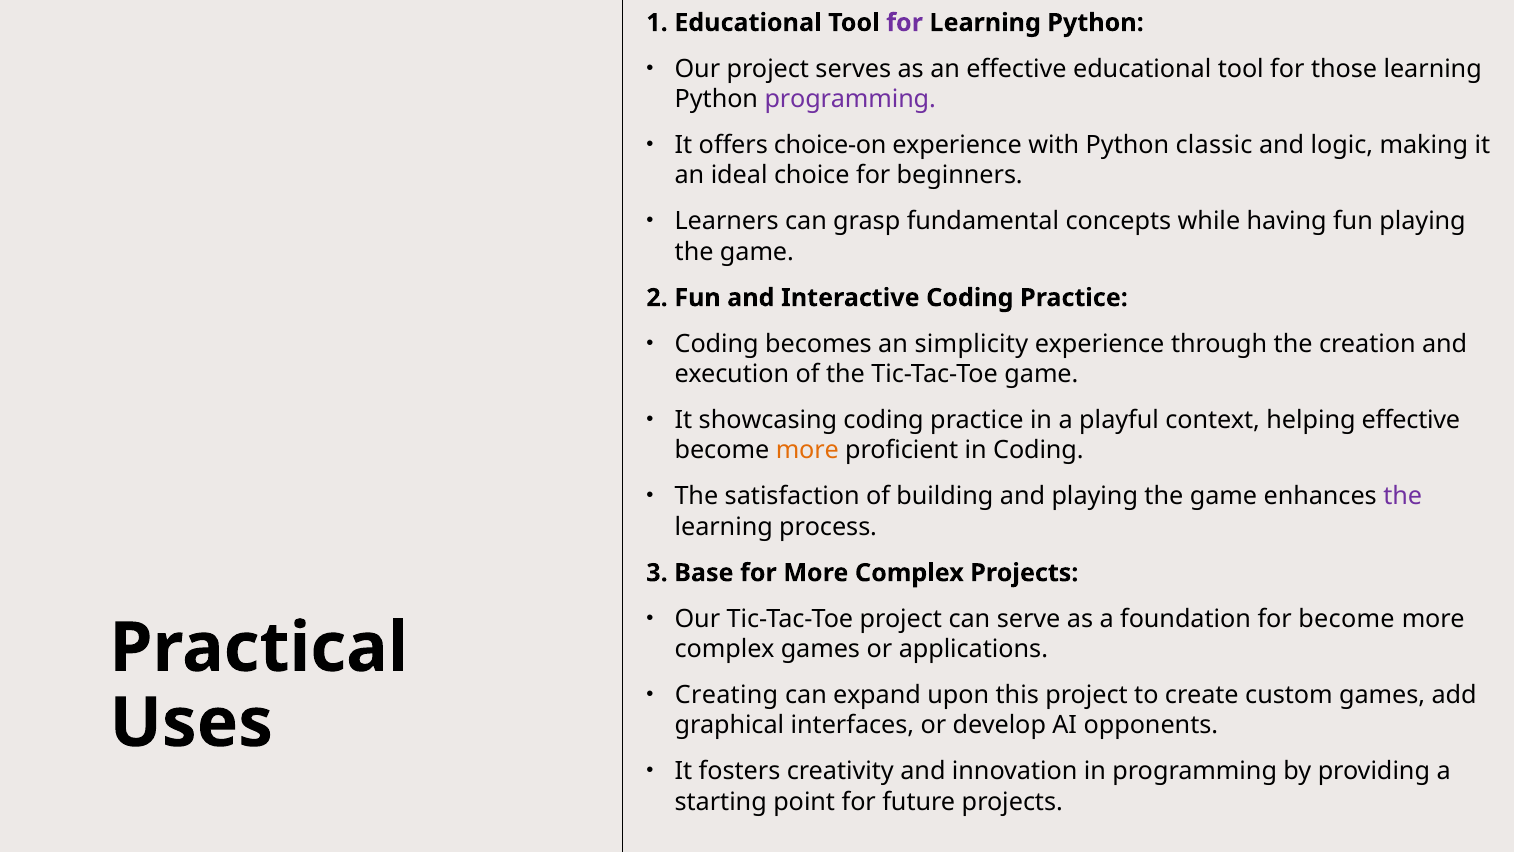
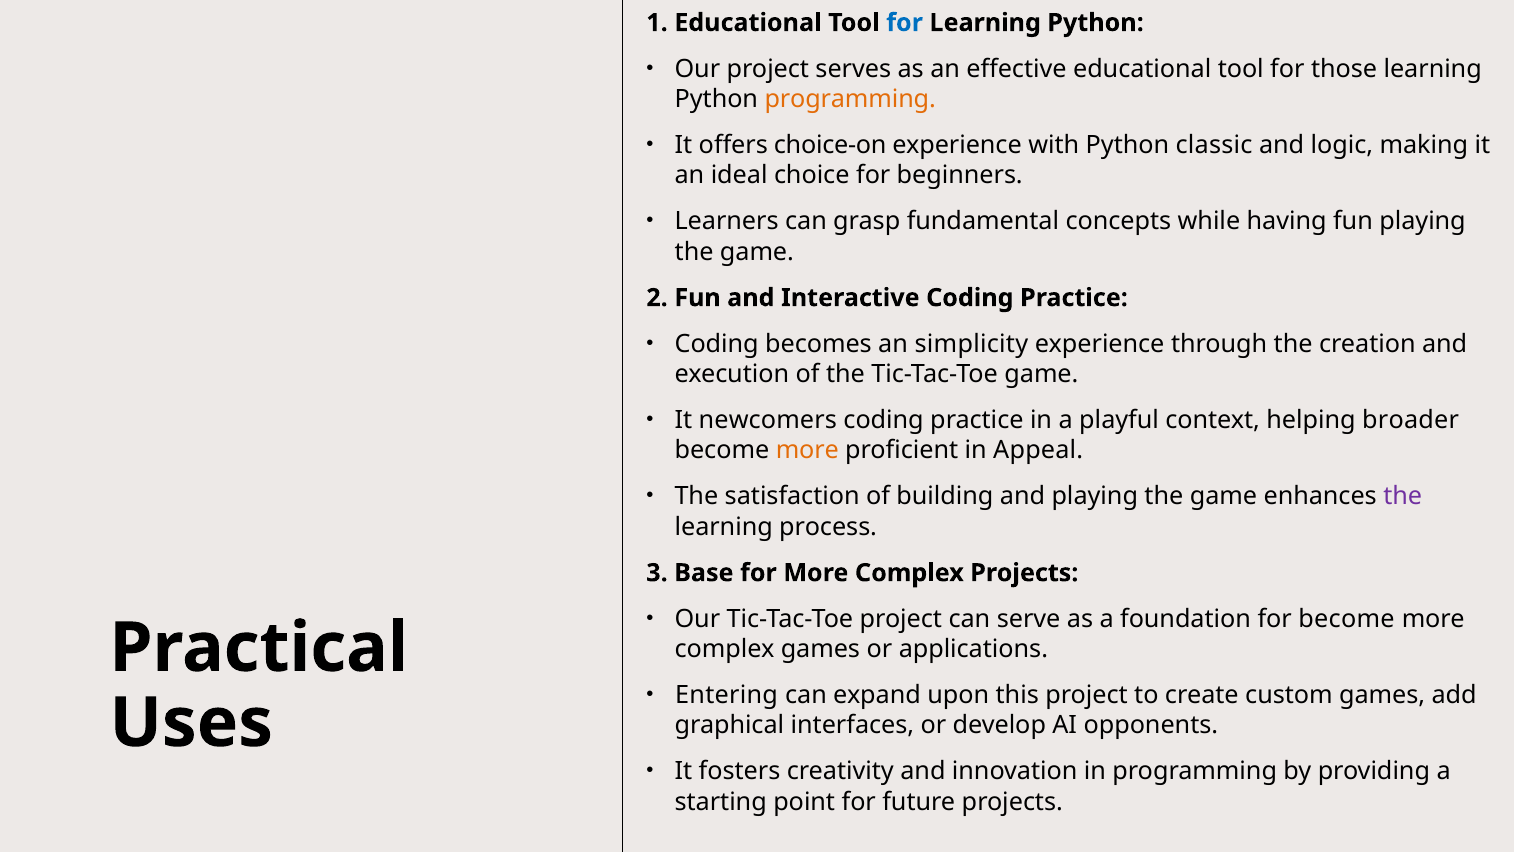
for colour: purple -> blue (905, 23)
programming colour: purple -> orange (850, 99)
showcasing: showcasing -> newcomers (768, 420)
helping effective: effective -> broader (1411, 420)
in Coding: Coding -> Appeal (1038, 450)
Creating: Creating -> Entering (727, 695)
